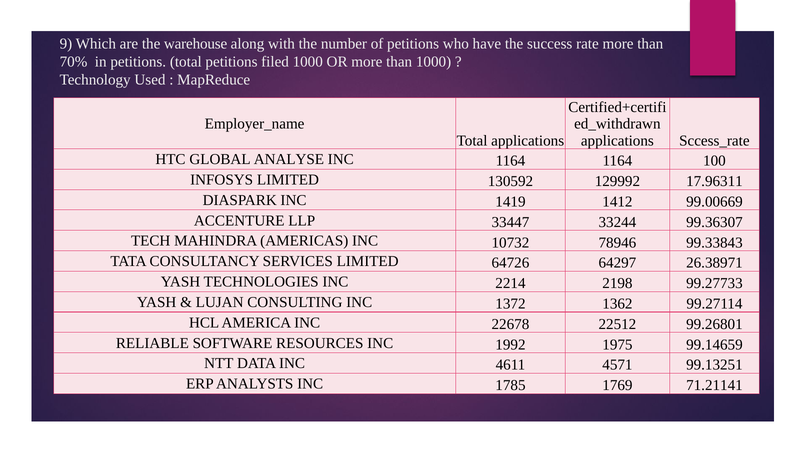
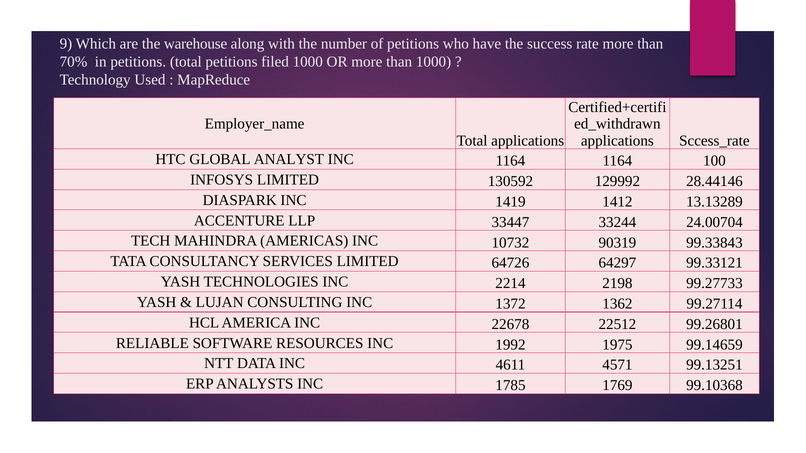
ANALYSE: ANALYSE -> ANALYST (289, 160)
17.96311: 17.96311 -> 28.44146 (714, 182)
99.00669: 99.00669 -> 13.13289 (714, 202)
99.36307: 99.36307 -> 24.00704 (714, 222)
78946: 78946 -> 90319 (617, 243)
26.38971: 26.38971 -> 99.33121 (714, 263)
71.21141: 71.21141 -> 99.10368 (714, 386)
